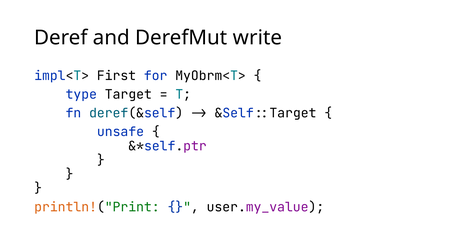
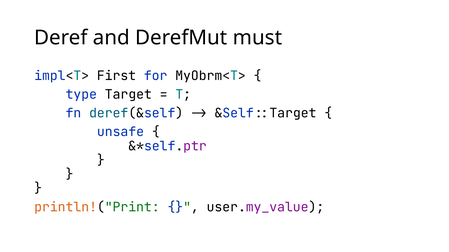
write: write -> must (258, 38)
